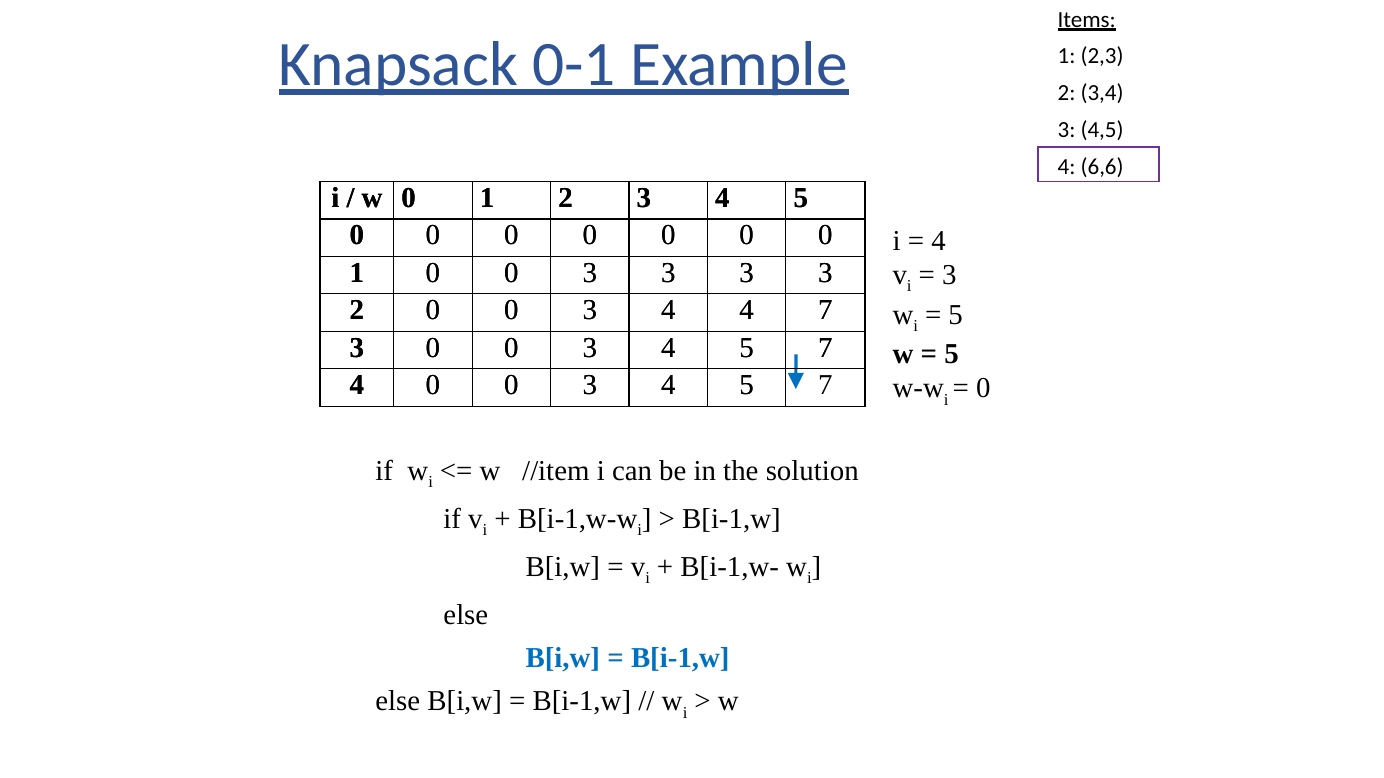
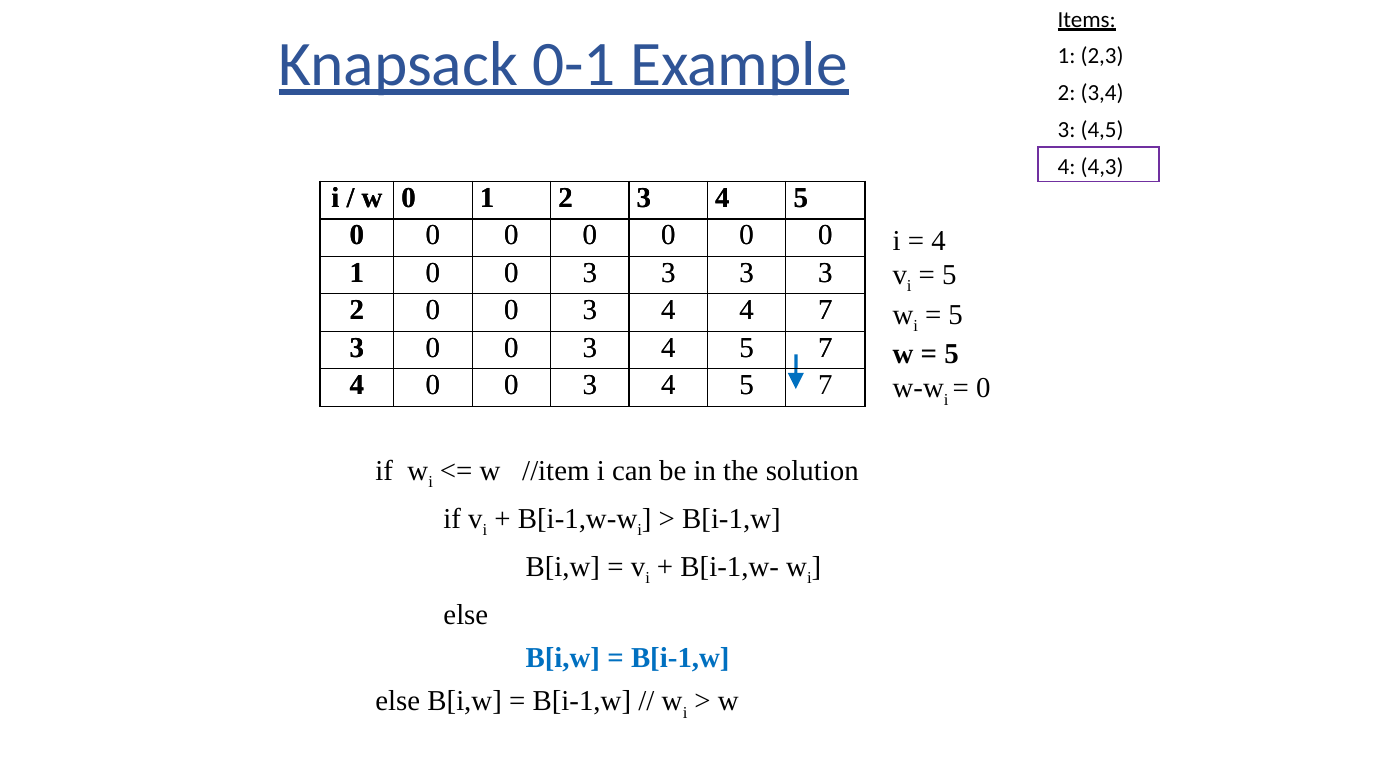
6,6: 6,6 -> 4,3 (1102, 167)
3: 3 -> 5 (949, 275)
